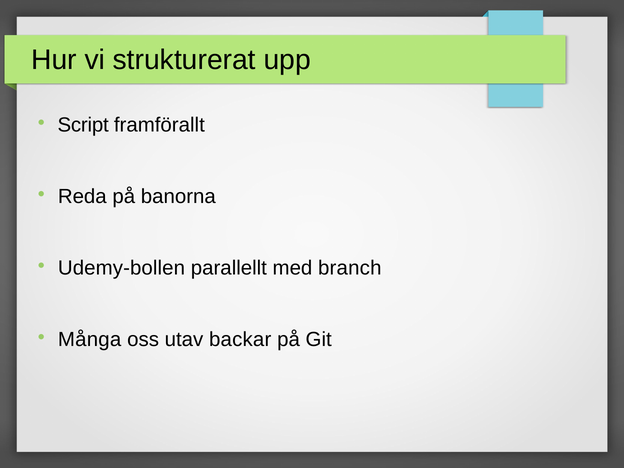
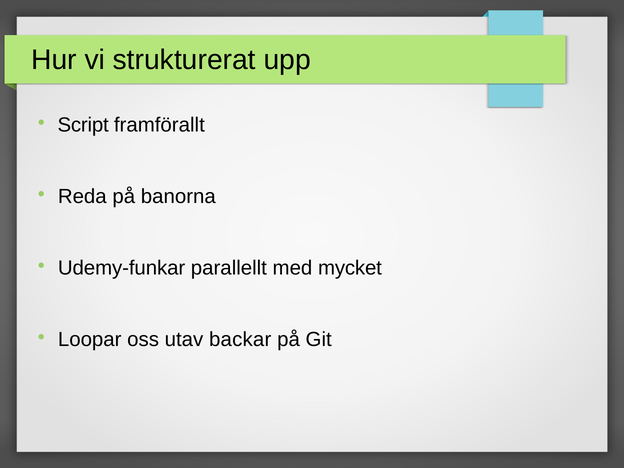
Udemy-bollen: Udemy-bollen -> Udemy-funkar (122, 268)
branch: branch -> mycket (350, 268)
Många: Många -> Loopar (90, 339)
